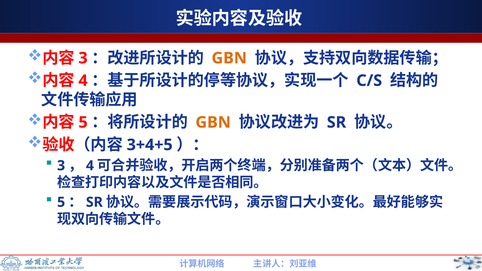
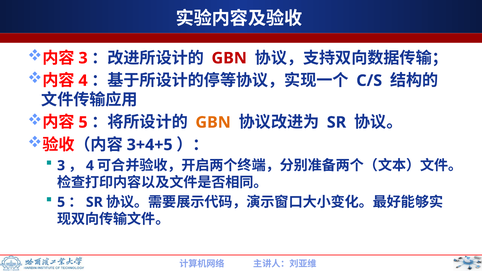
GBN colour: orange -> red (229, 58)
